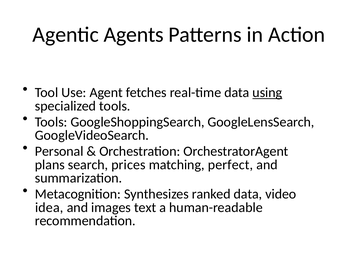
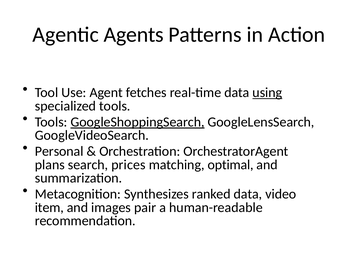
GoogleShoppingSearch underline: none -> present (138, 122)
perfect: perfect -> optimal (231, 164)
idea: idea -> item (49, 207)
text: text -> pair (145, 207)
